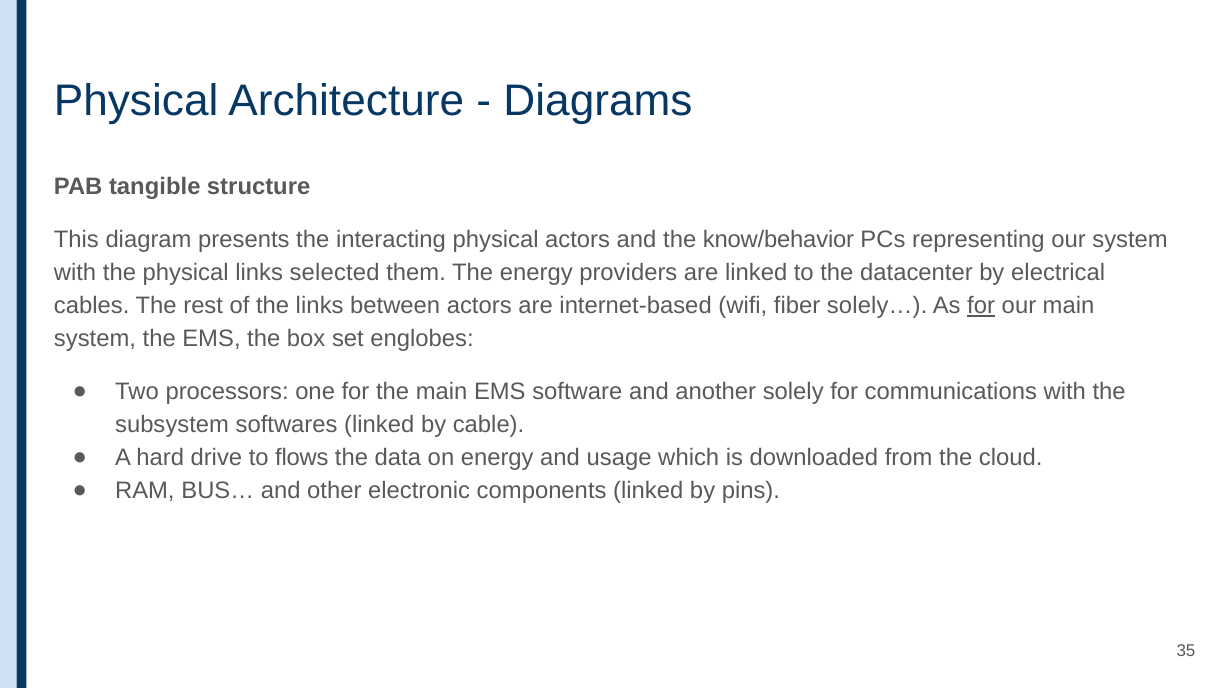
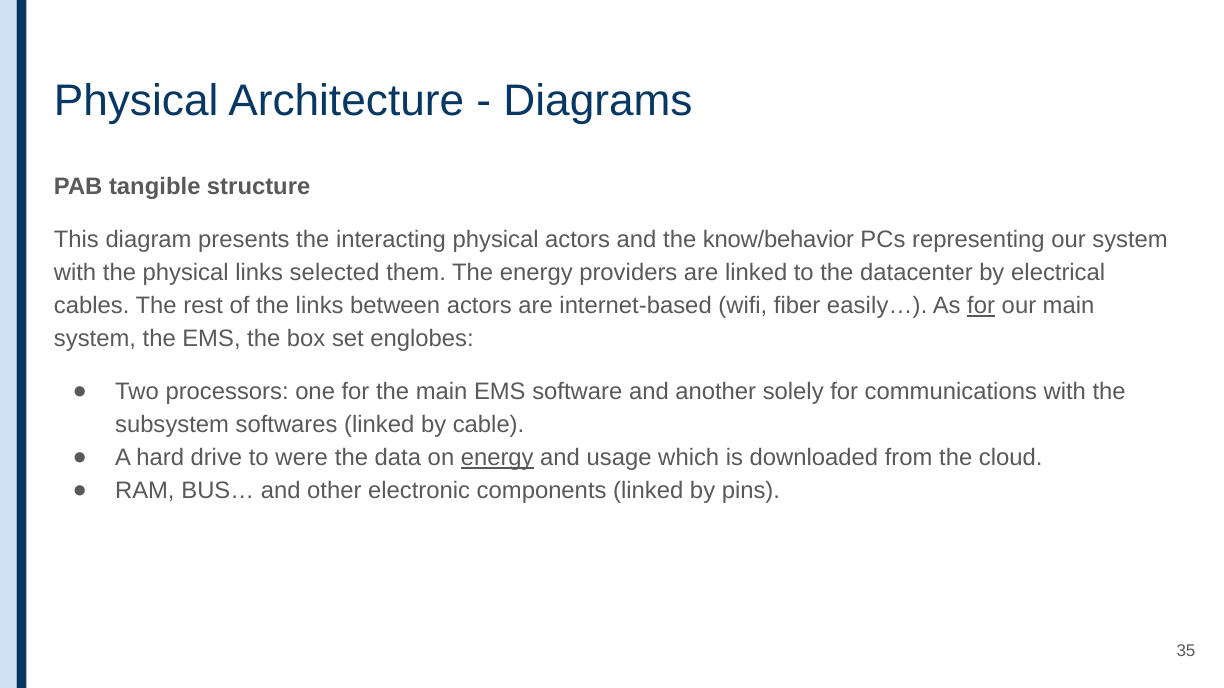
solely…: solely… -> easily… (877, 306)
flows: flows -> were (302, 458)
energy underline: none -> present (497, 458)
